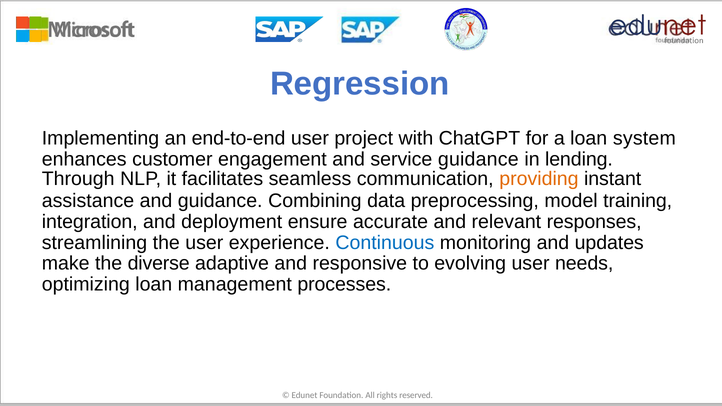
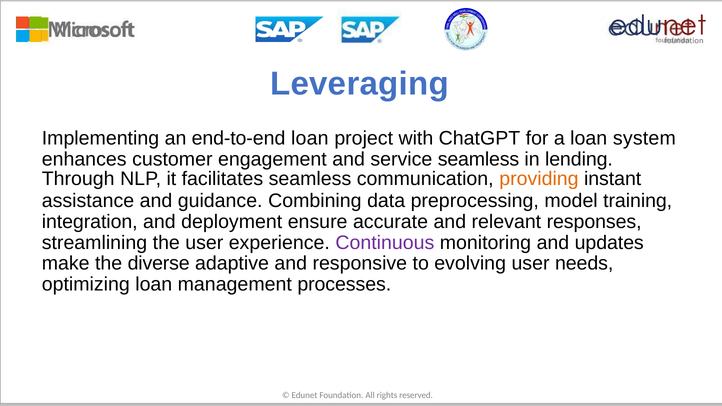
Regression: Regression -> Leveraging (360, 84)
end-to-end user: user -> loan (310, 138)
service guidance: guidance -> seamless (478, 159)
Continuous colour: blue -> purple (385, 243)
